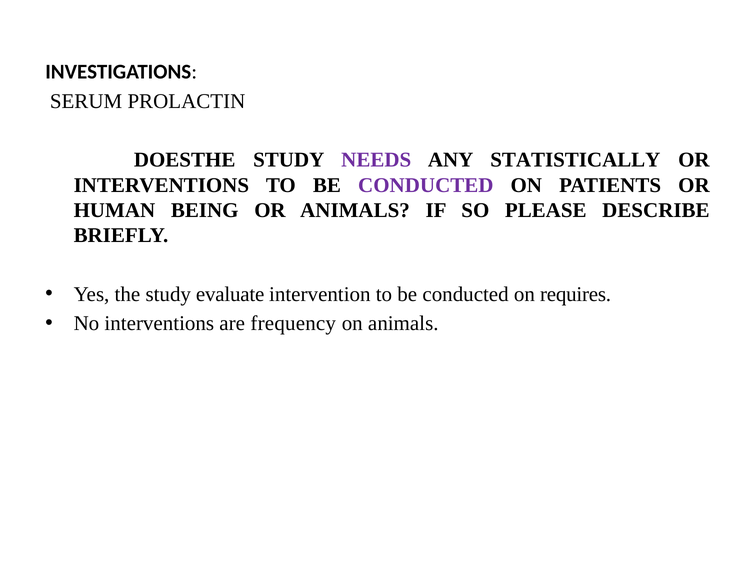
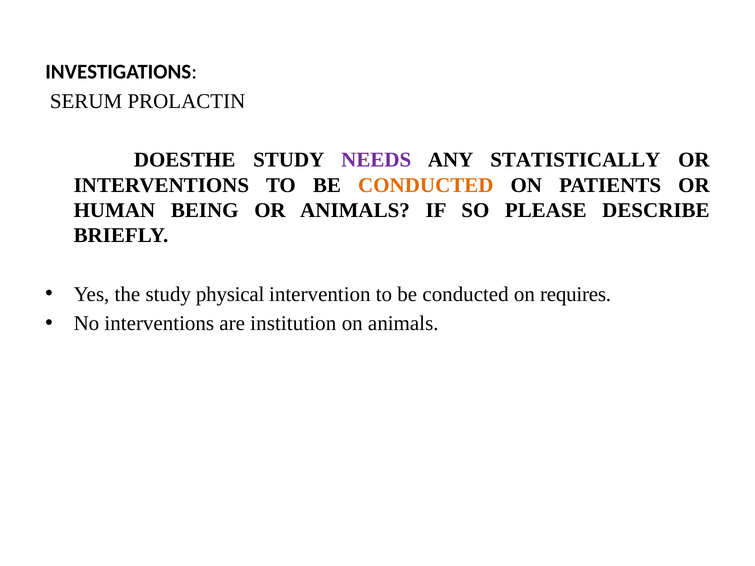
CONDUCTED colour: purple -> orange (426, 185)
evaluate: evaluate -> physical (230, 294)
frequency: frequency -> institution (293, 324)
